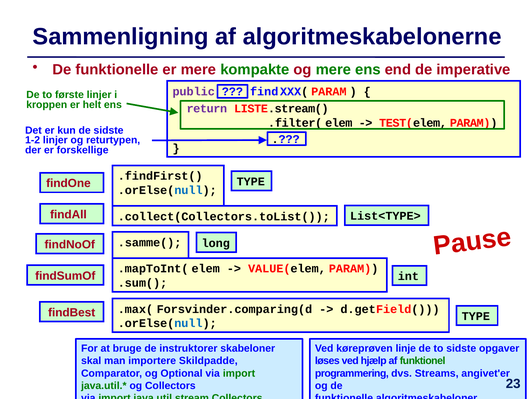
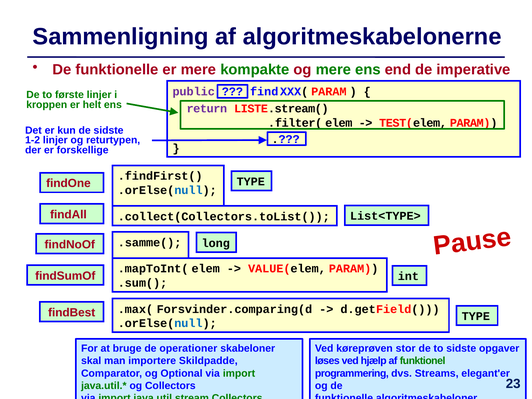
linje: linje -> stor (406, 348)
instruktorer: instruktorer -> operationer (188, 348)
angivet'er: angivet'er -> elegant'er (486, 373)
